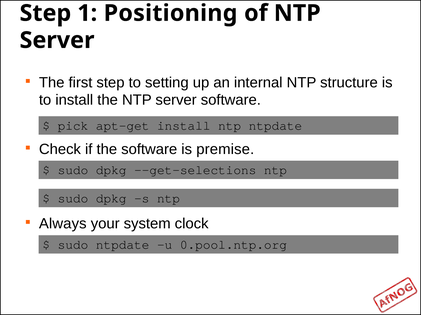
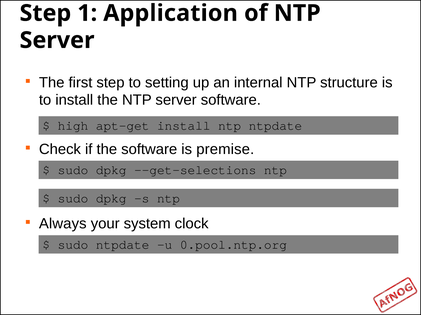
Positioning: Positioning -> Application (171, 13)
pick: pick -> high (73, 126)
